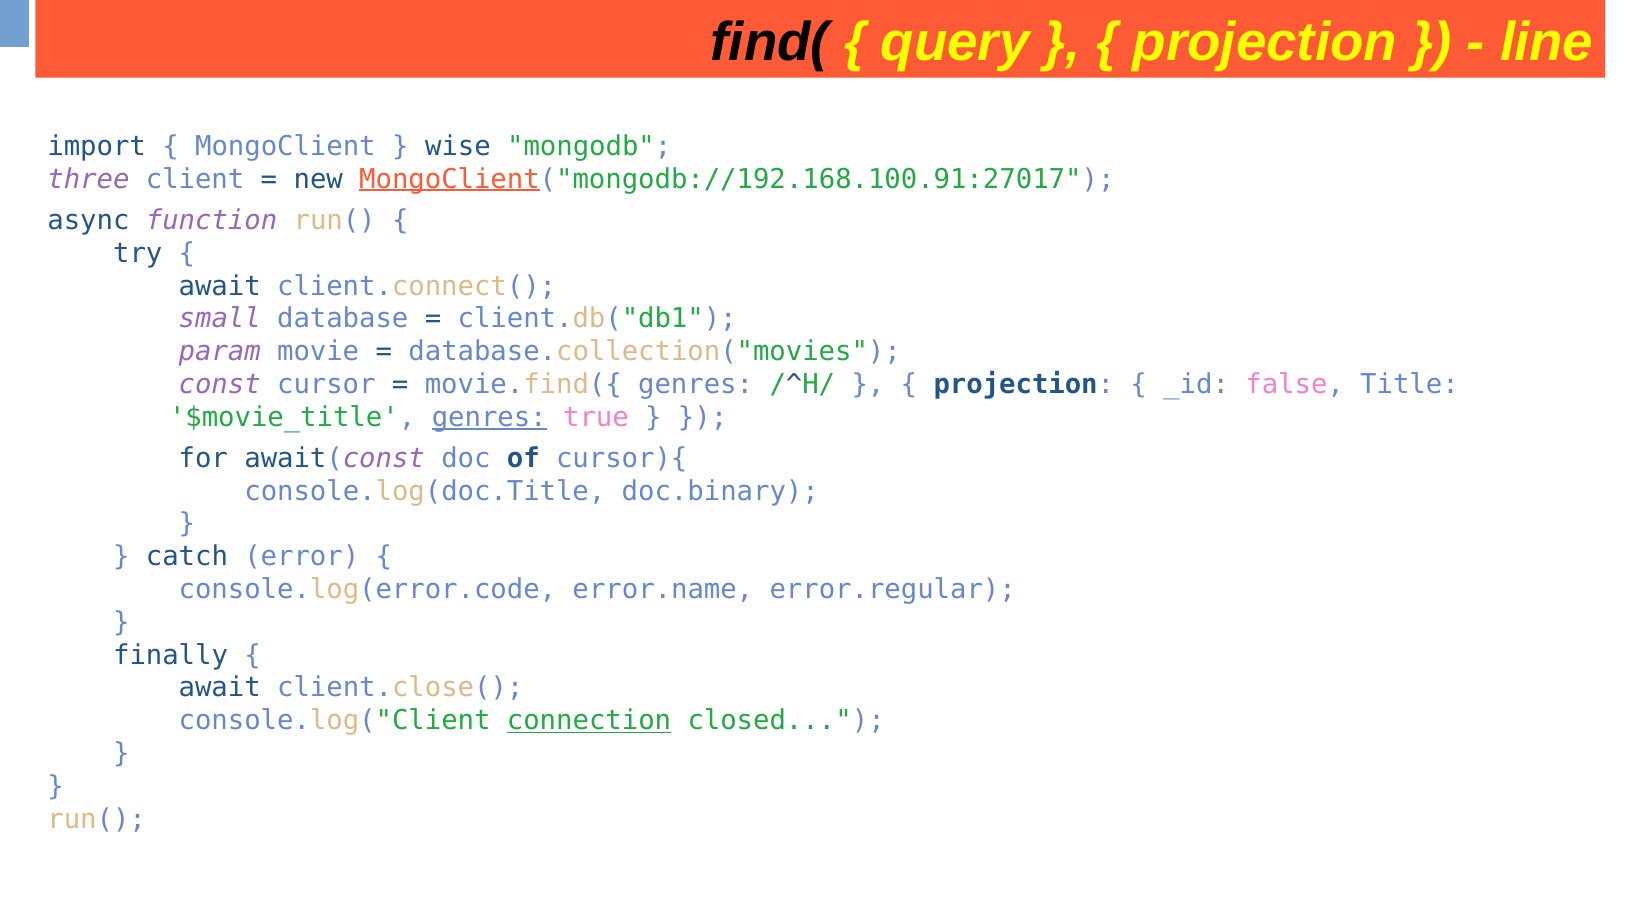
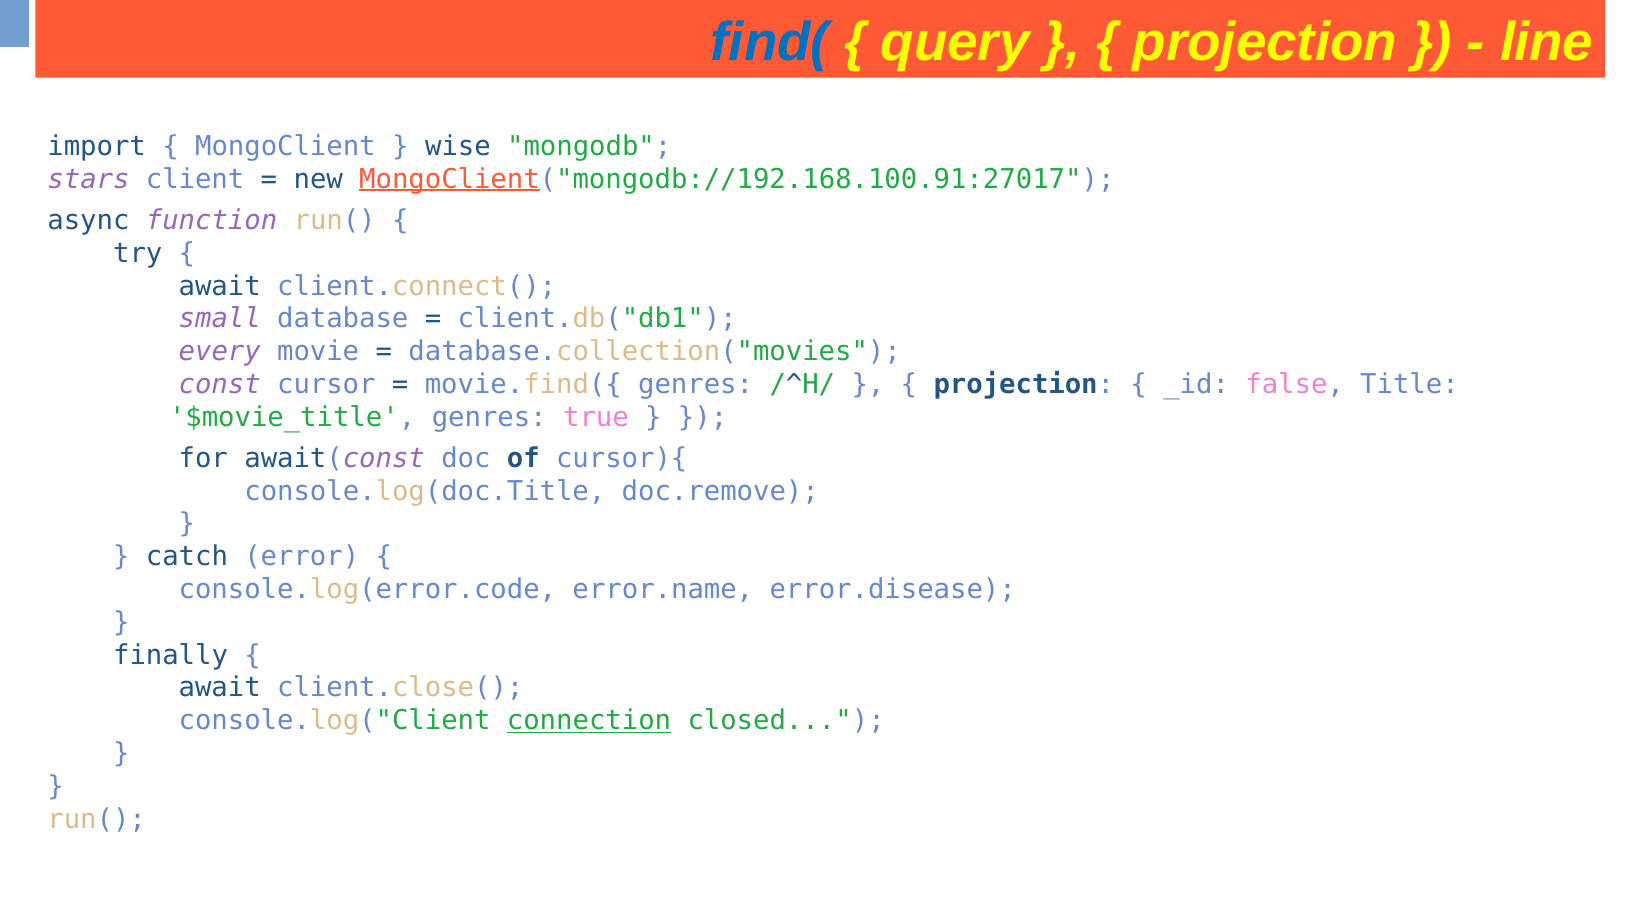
find( colour: black -> blue (770, 43)
three: three -> stars (88, 179)
param: param -> every (220, 352)
genres underline: present -> none (489, 417)
doc.binary: doc.binary -> doc.remove (720, 491)
error.regular: error.regular -> error.disease (893, 589)
